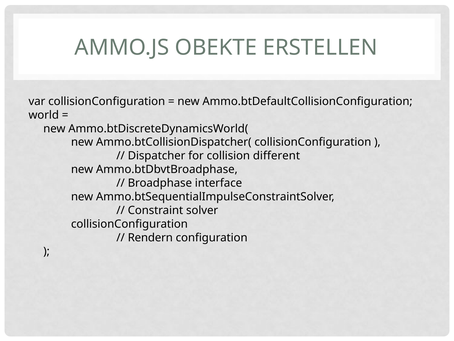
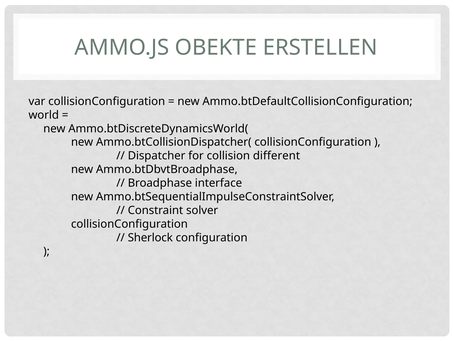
Rendern: Rendern -> Sherlock (150, 237)
